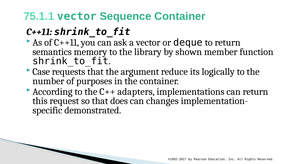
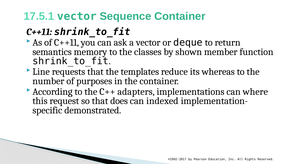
75.1.1: 75.1.1 -> 17.5.1 (39, 16)
library: library -> classes (148, 52)
Case: Case -> Line (41, 72)
argument: argument -> templates (140, 72)
logically: logically -> whereas (218, 72)
can return: return -> where (255, 92)
changes: changes -> indexed (162, 101)
